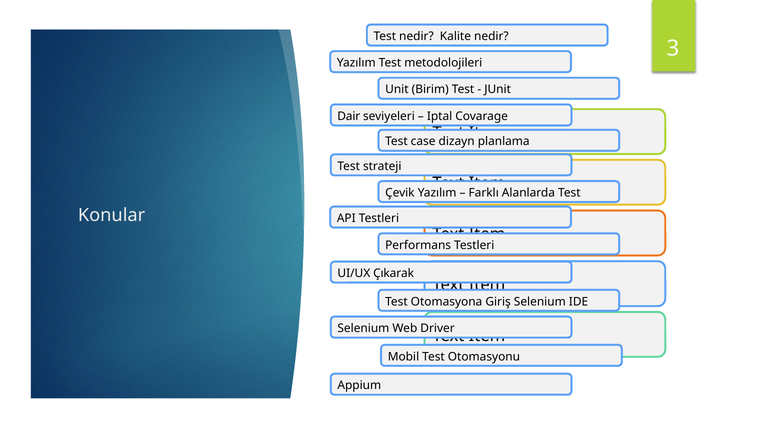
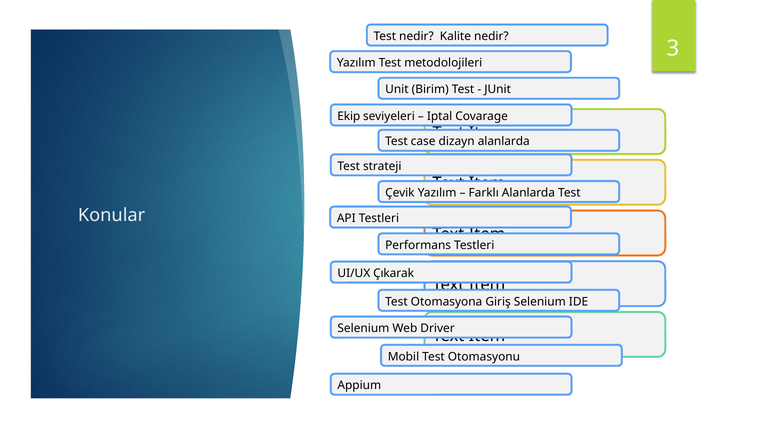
Dair: Dair -> Ekip (349, 116)
planlama: planlama -> alanlarda (504, 142)
